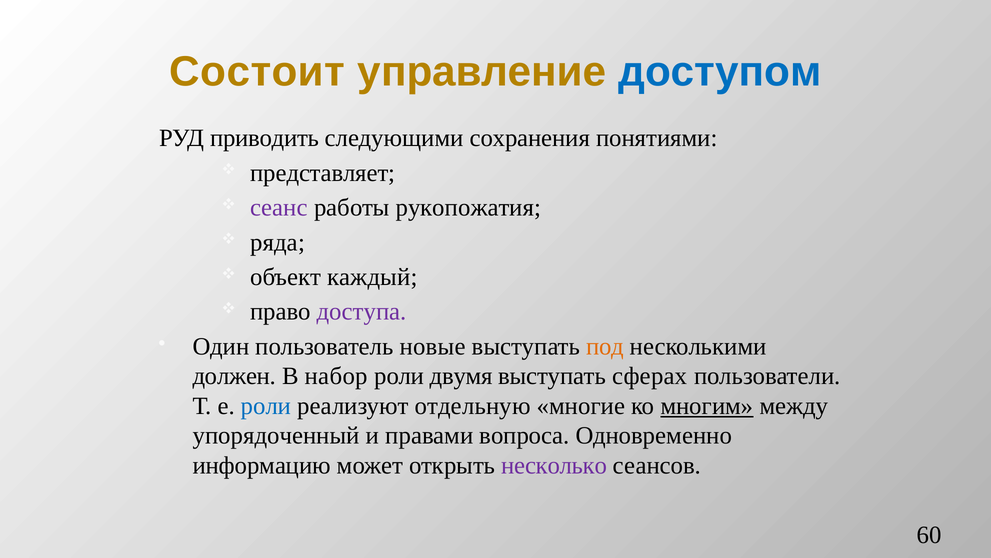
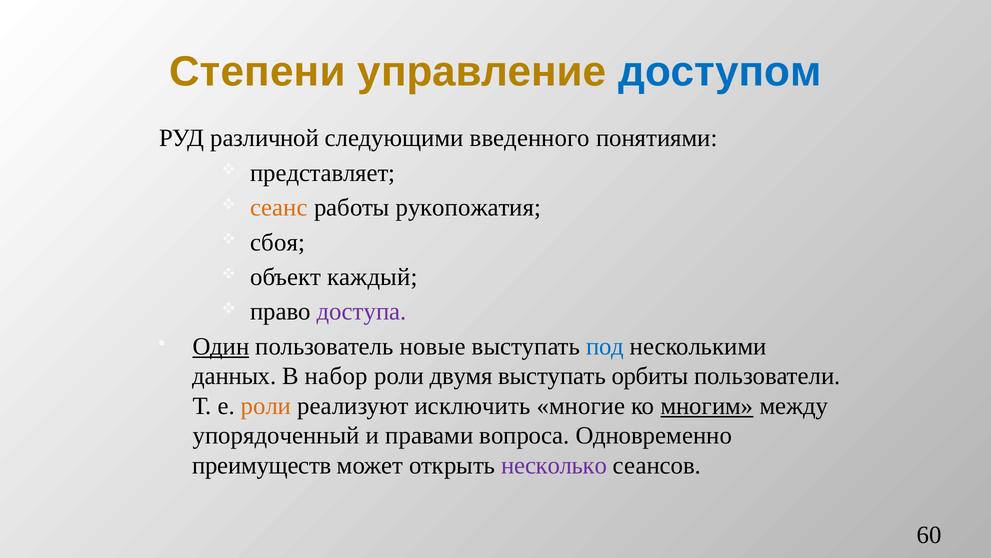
Состоит: Состоит -> Степени (257, 72)
приводить: приводить -> различной (265, 138)
сохранения: сохранения -> введенного (530, 138)
сеанс colour: purple -> orange (279, 207)
ряда: ряда -> сбоя (278, 242)
Один underline: none -> present (221, 346)
под colour: orange -> blue (605, 346)
должен: должен -> данных (234, 376)
сферах: сферах -> орбиты (650, 376)
роли colour: blue -> orange (266, 406)
отдельную: отдельную -> исключить (473, 406)
информацию: информацию -> преимуществ (262, 465)
